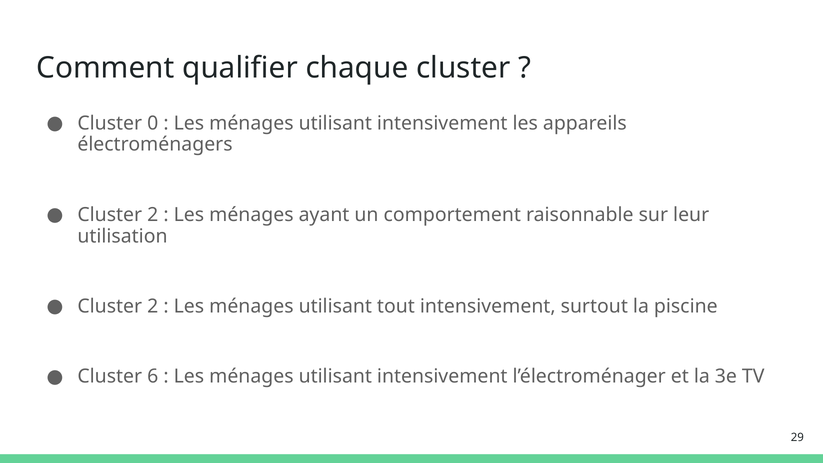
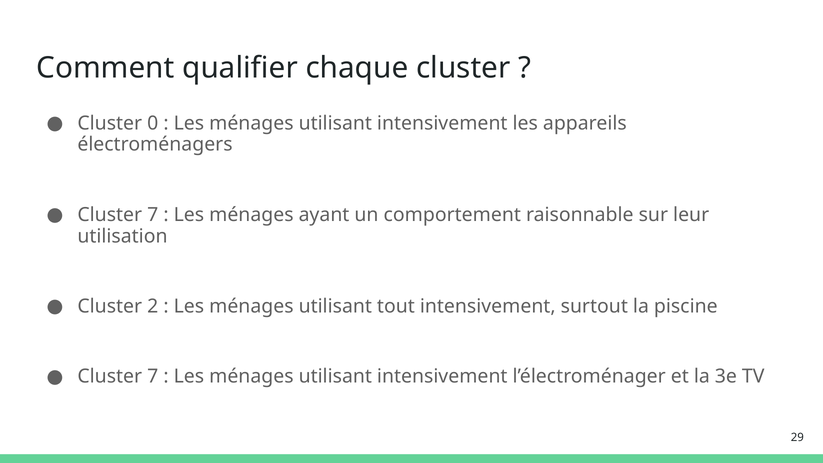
2: 2 -> 7 (153, 215)
6: 6 -> 7 (153, 377)
